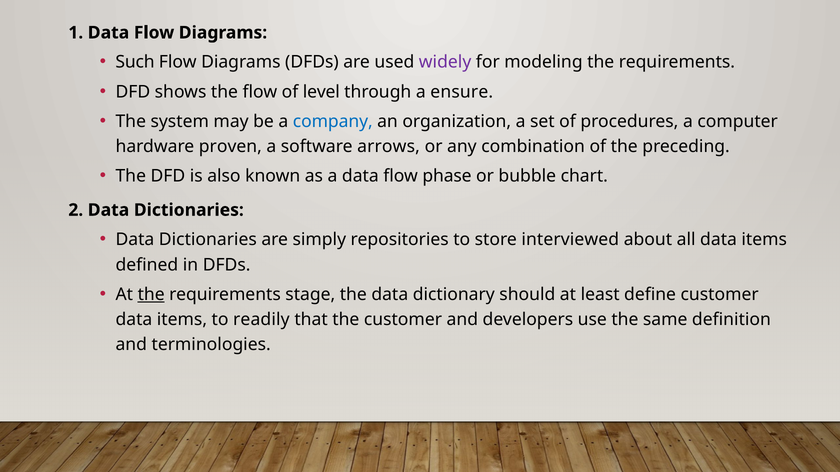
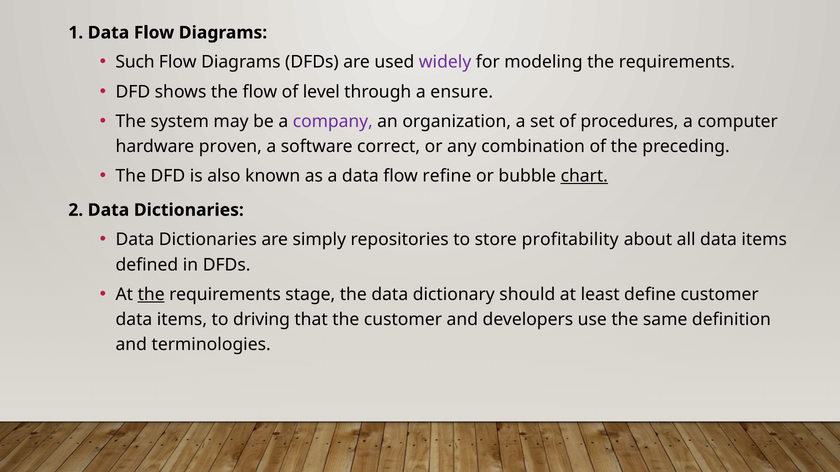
company colour: blue -> purple (333, 121)
arrows: arrows -> correct (389, 147)
phase: phase -> refine (447, 176)
chart underline: none -> present (584, 176)
interviewed: interviewed -> profitability (570, 240)
readily: readily -> driving (262, 320)
